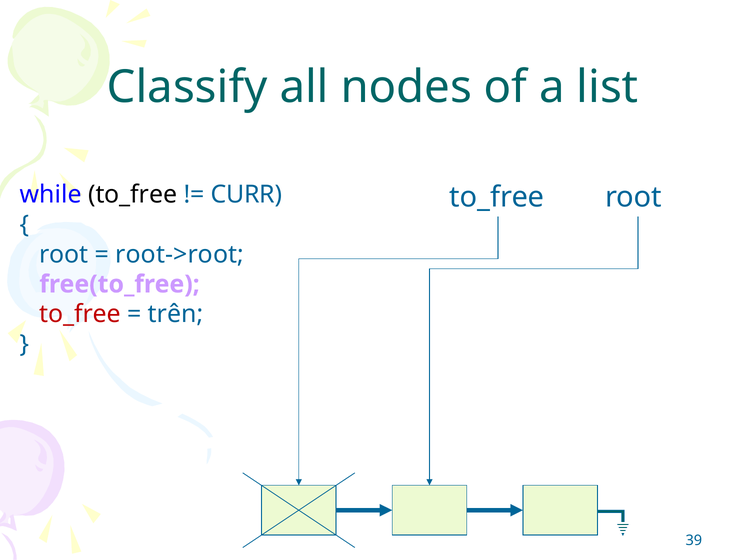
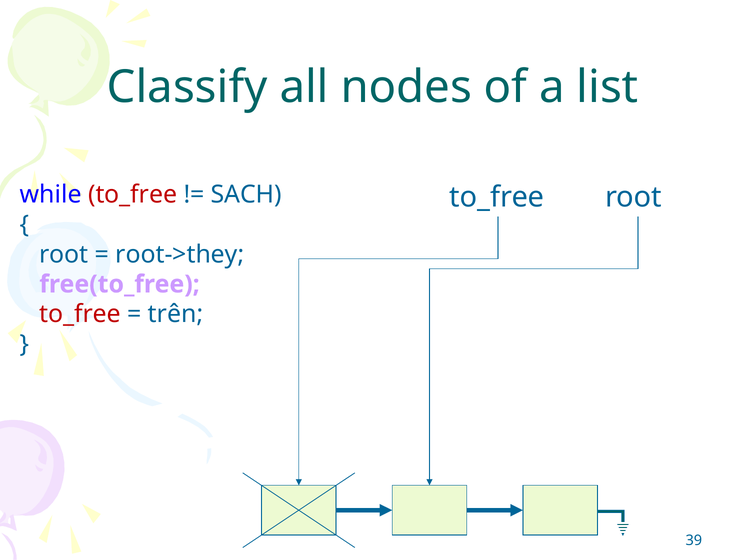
to_free colour: black -> red (133, 195)
CURR: CURR -> SACH (246, 195)
root->root: root->root -> root->they (180, 254)
